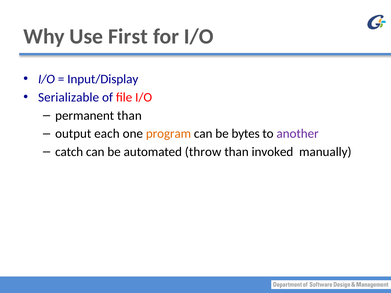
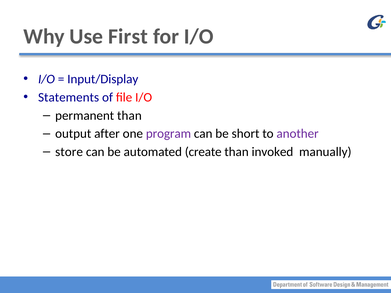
Serializable: Serializable -> Statements (69, 97)
each: each -> after (107, 134)
program colour: orange -> purple (168, 134)
bytes: bytes -> short (246, 134)
catch: catch -> store (69, 152)
throw: throw -> create (203, 152)
